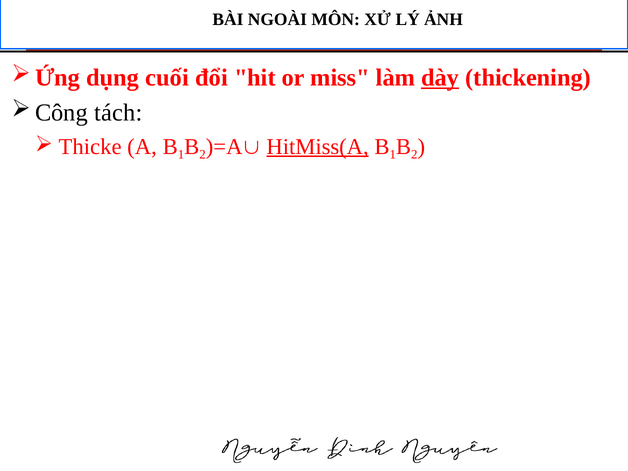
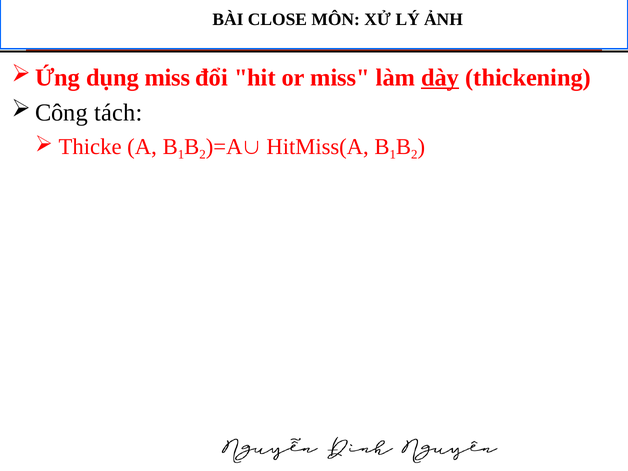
NGOÀI: NGOÀI -> CLOSE (277, 19)
dụng cuối: cuối -> miss (167, 78)
HitMiss(A underline: present -> none (318, 147)
